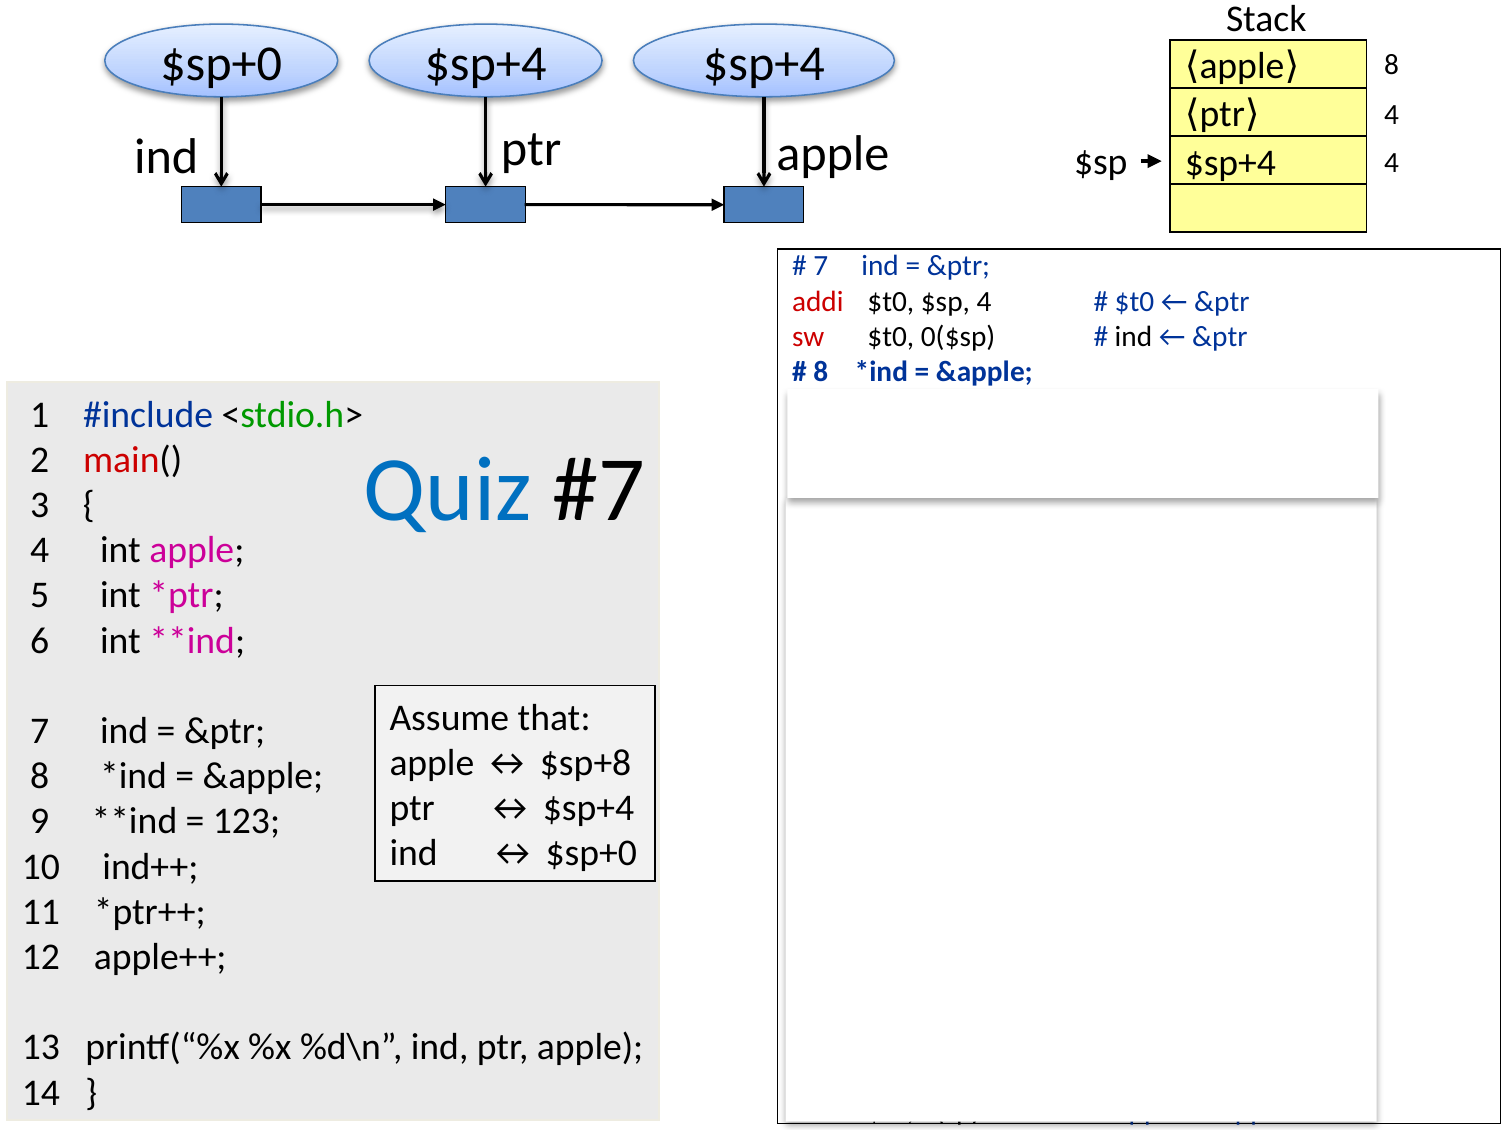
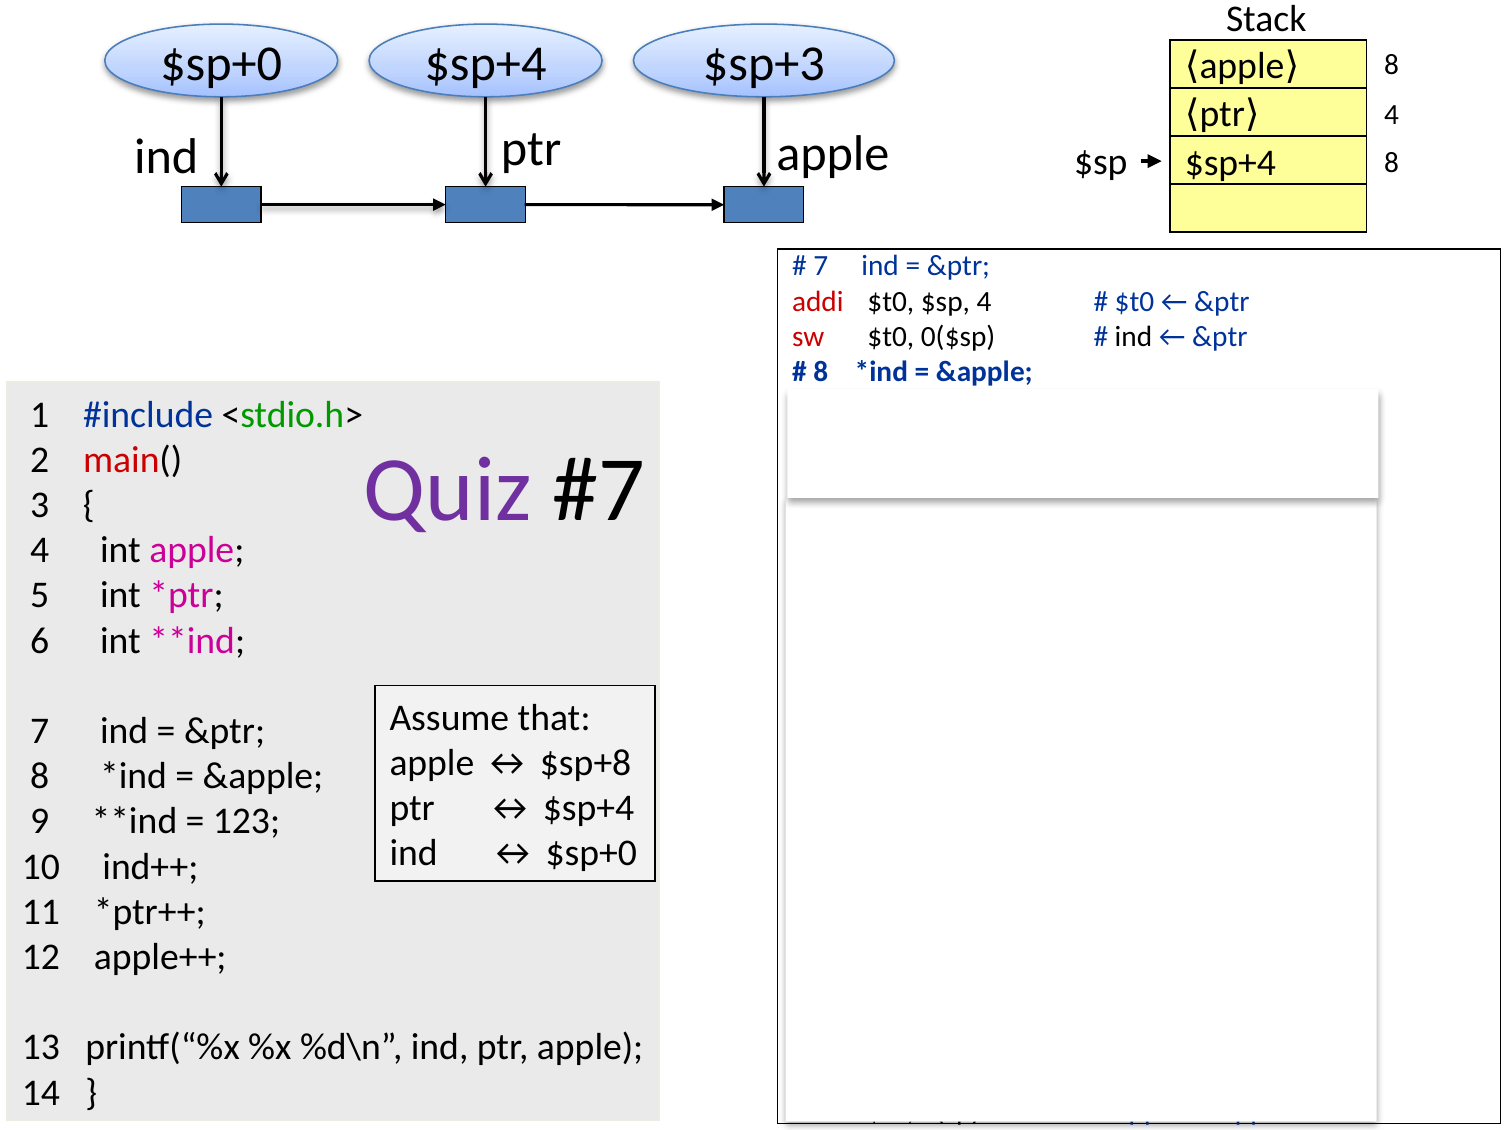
$sp+4: $sp+4 -> $sp+3 (764, 64)
4: 4 -> 8 (1391, 163)
Quiz colour: blue -> purple (448, 490)
